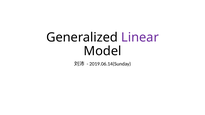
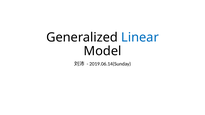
Linear colour: purple -> blue (140, 37)
